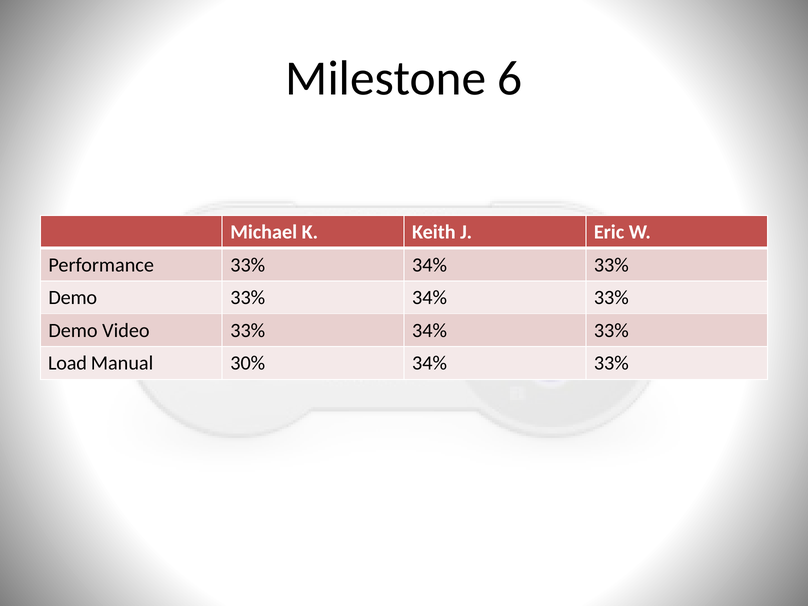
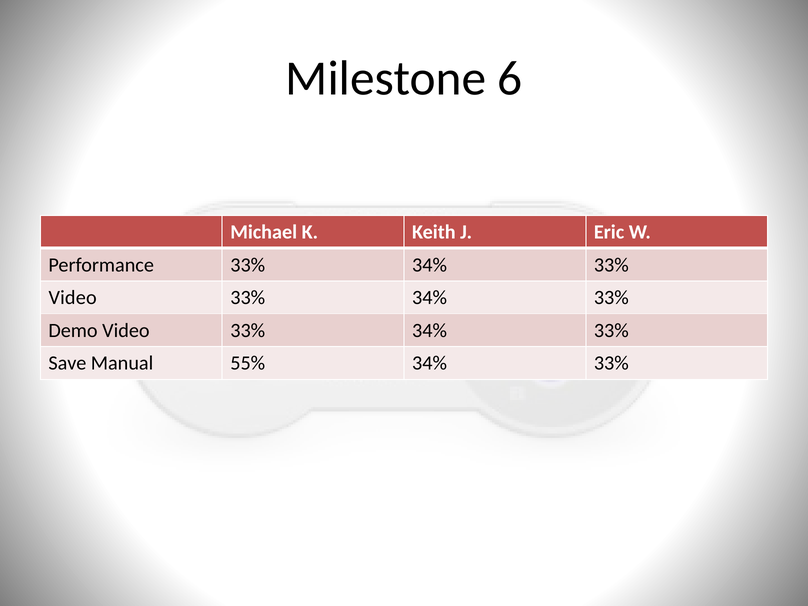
Demo: Demo -> Video (73, 298)
Load: Load -> Save (67, 363)
30%: 30% -> 55% (248, 363)
